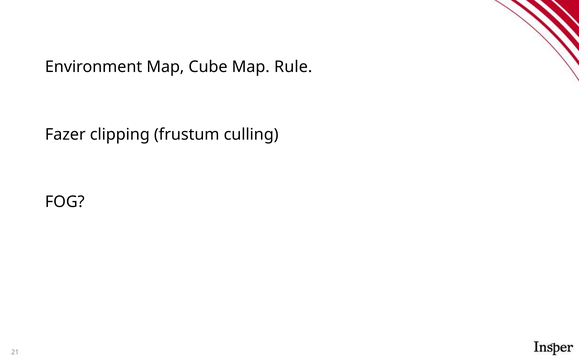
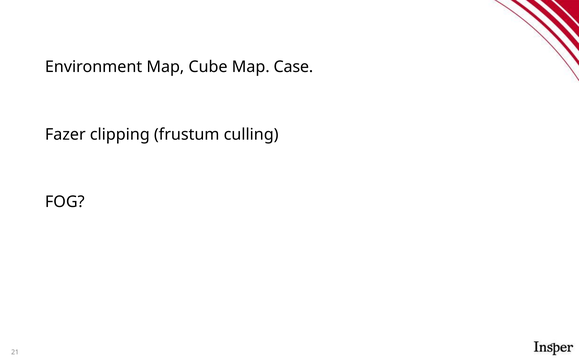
Rule: Rule -> Case (293, 67)
